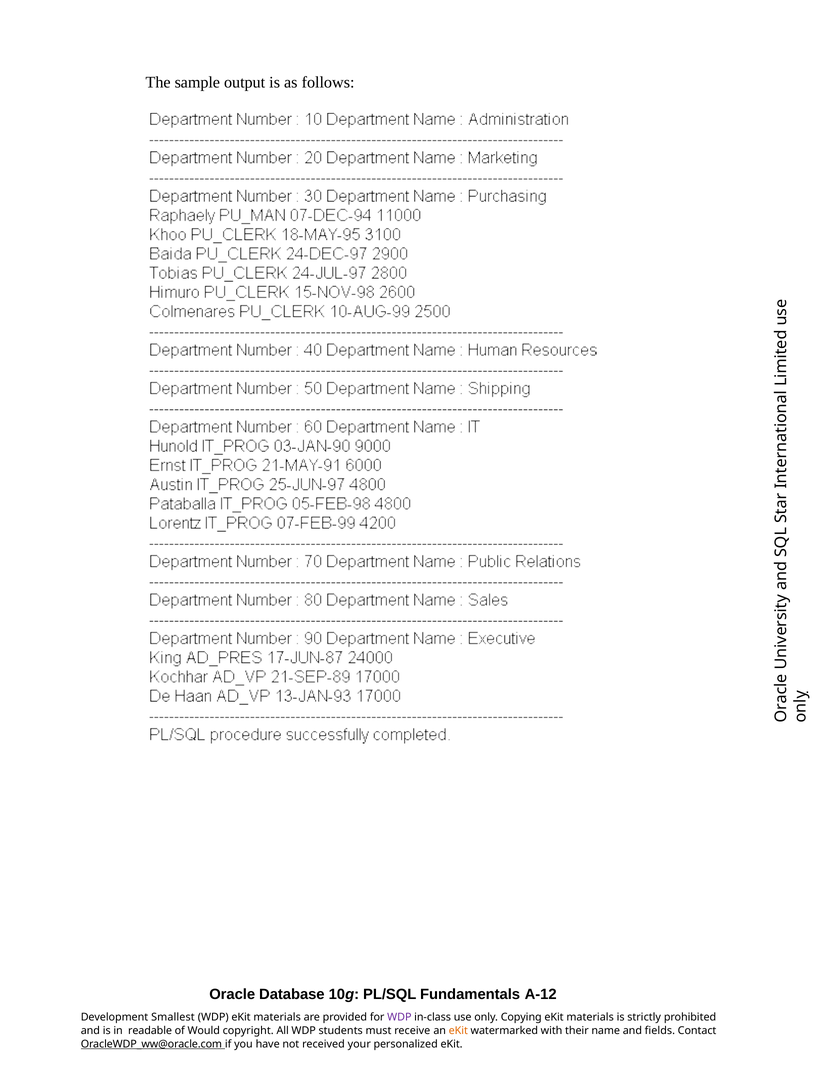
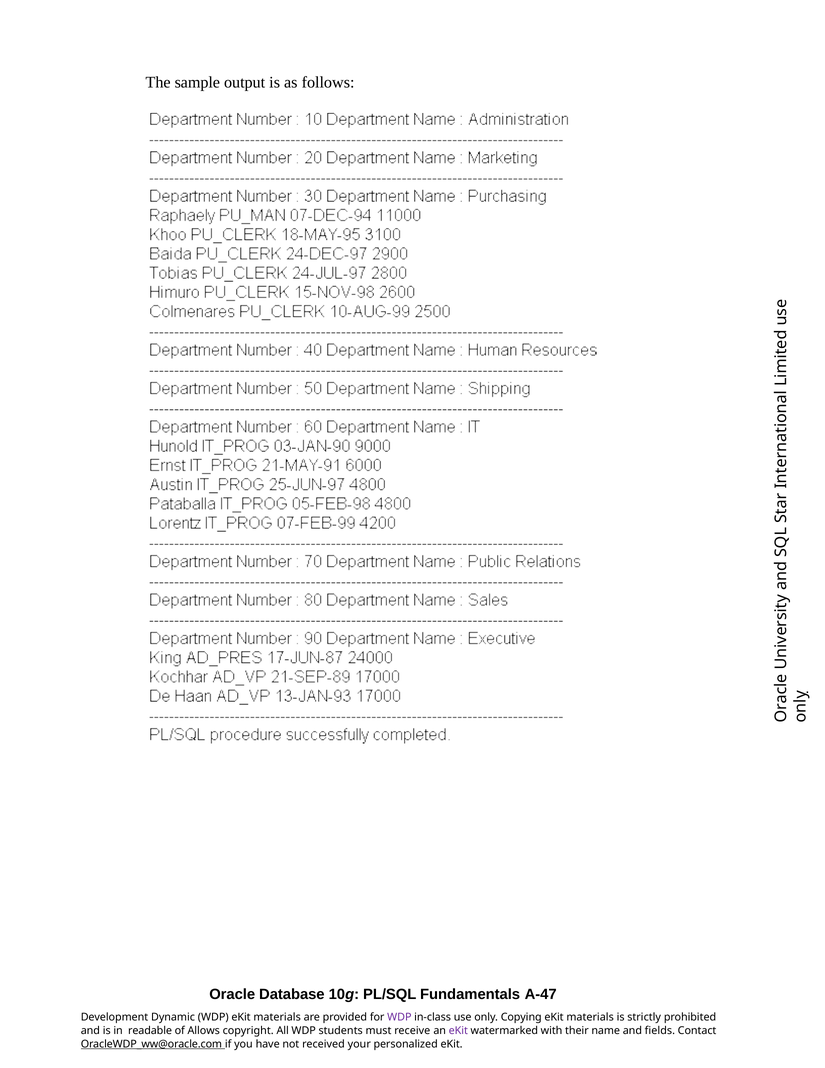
A-12: A-12 -> A-47 (541, 994)
Smallest: Smallest -> Dynamic (173, 1017)
Would: Would -> Allows (204, 1030)
eKit colour: orange -> purple (458, 1030)
